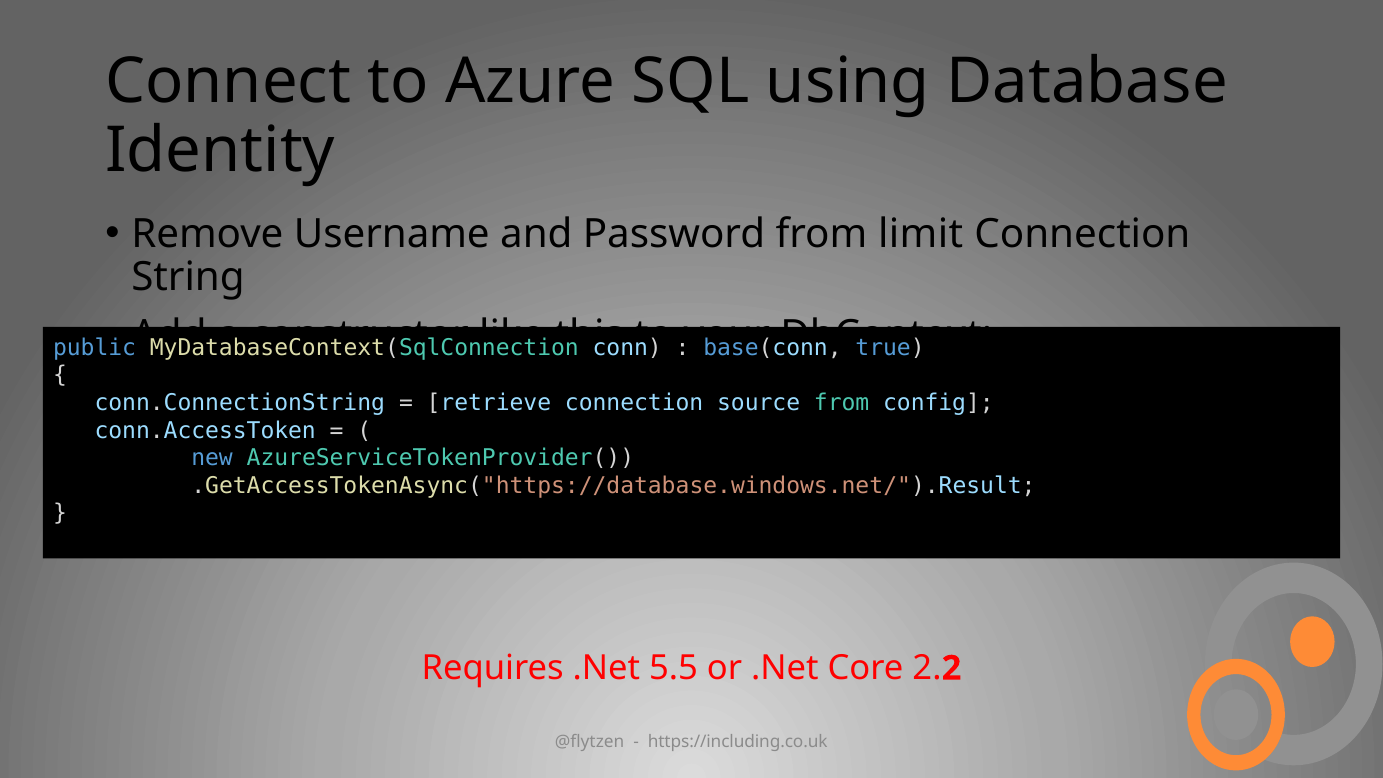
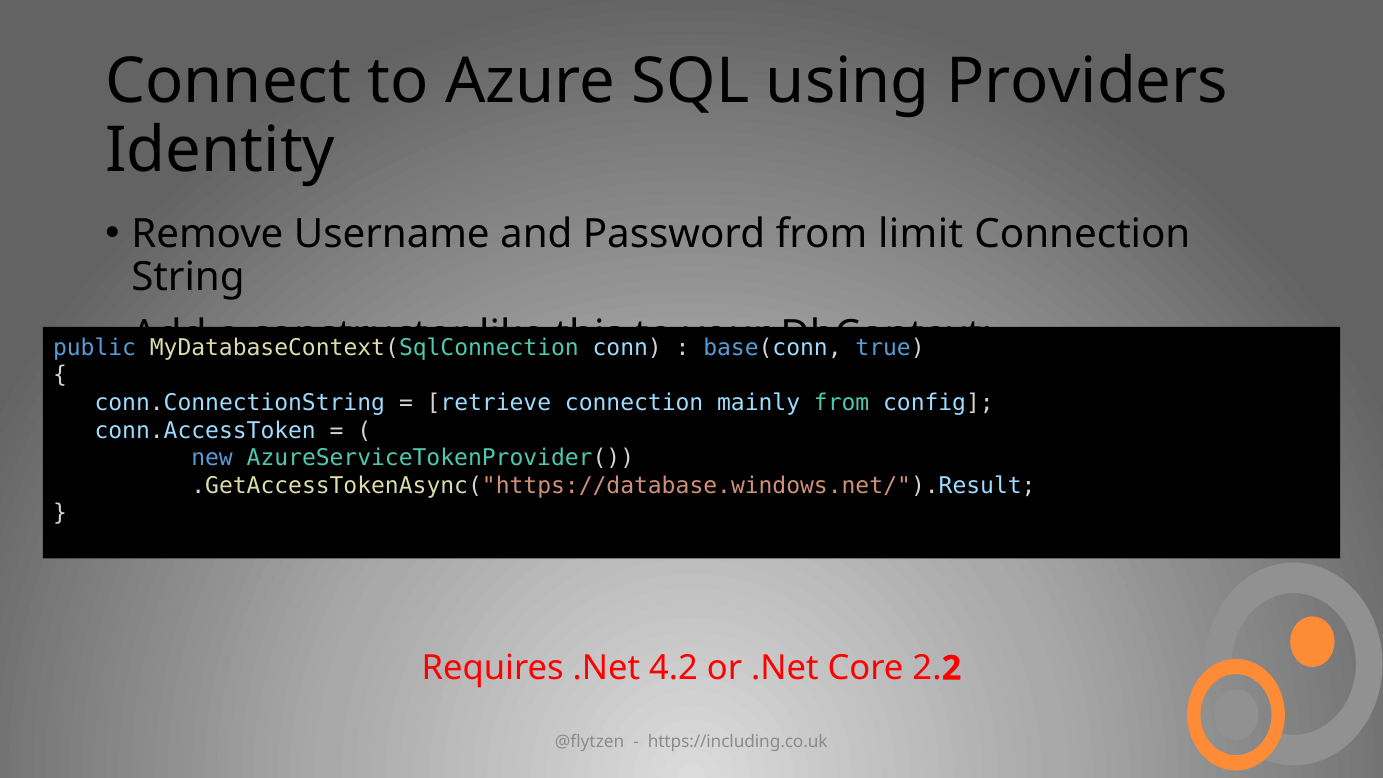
Database: Database -> Providers (1087, 82)
source: source -> mainly (759, 403)
5.5: 5.5 -> 4.2 (674, 668)
